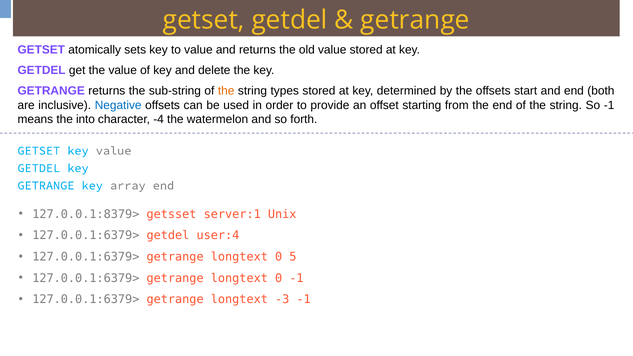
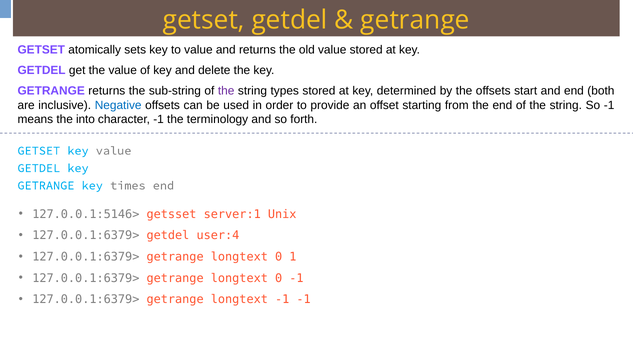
the colour: orange -> purple (226, 91)
character -4: -4 -> -1 (159, 119)
watermelon: watermelon -> terminology (218, 119)
array: array -> times (128, 186)
127.0.0.1:8379>: 127.0.0.1:8379> -> 127.0.0.1:5146> (86, 214)
5: 5 -> 1 (293, 257)
longtext -3: -3 -> -1 (282, 300)
